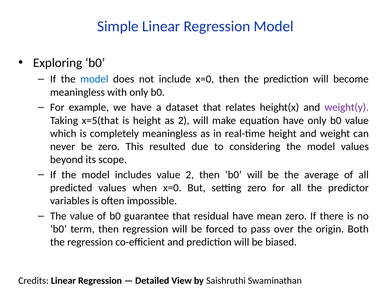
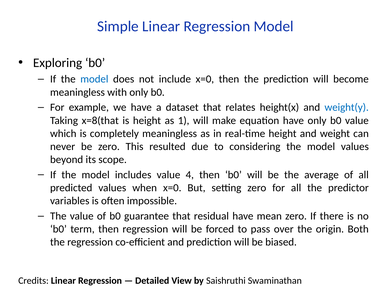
weight(y colour: purple -> blue (347, 107)
x=5(that: x=5(that -> x=8(that (100, 121)
as 2: 2 -> 1 (184, 121)
value 2: 2 -> 4 (190, 175)
